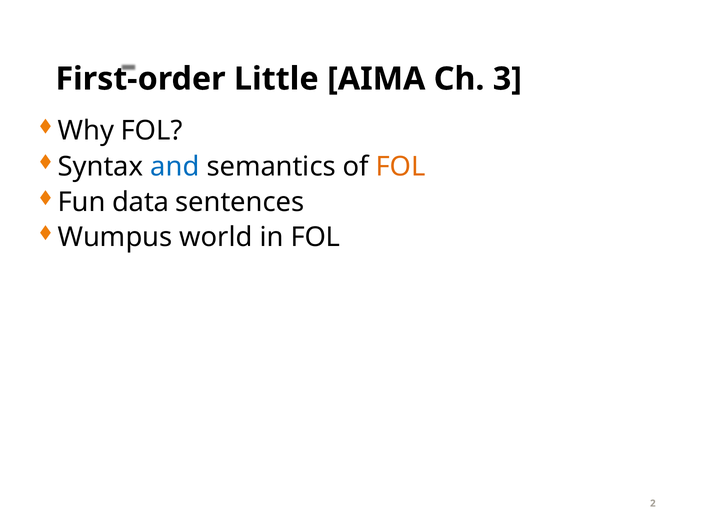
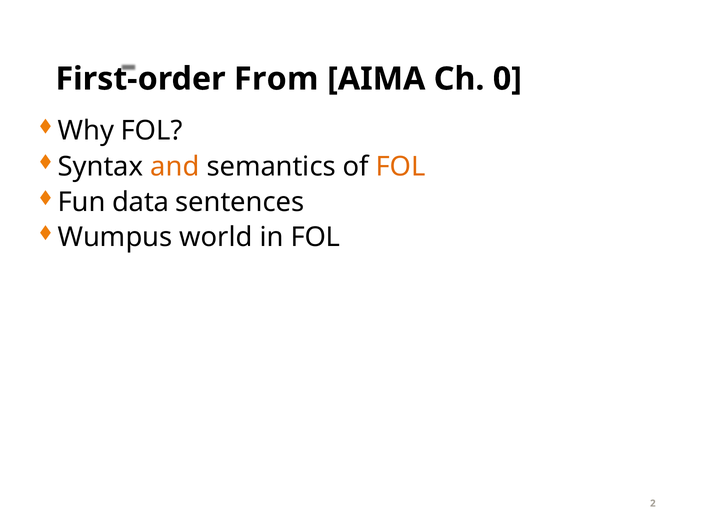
Little: Little -> From (276, 79)
3: 3 -> 0 (507, 79)
and colour: blue -> orange (175, 167)
